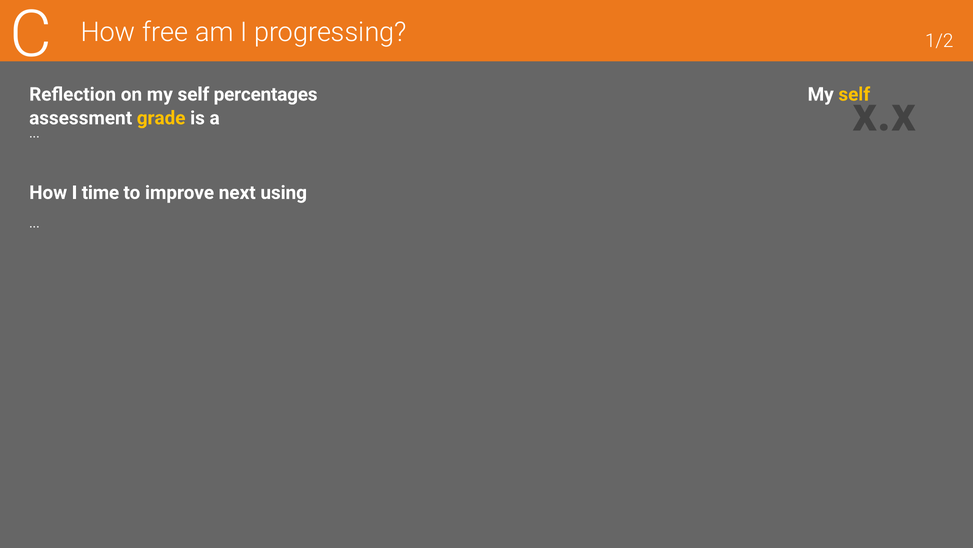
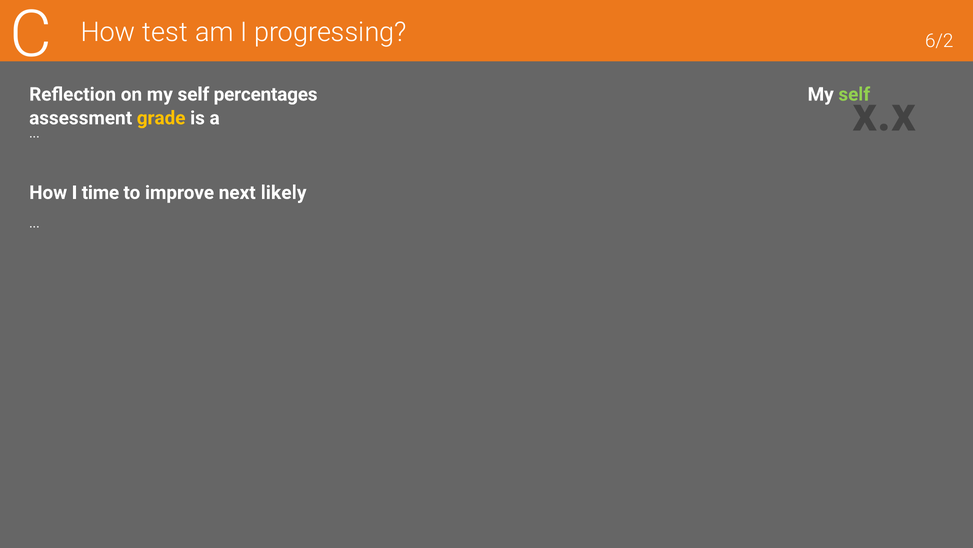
free: free -> test (165, 32)
1/2: 1/2 -> 6/2 (939, 41)
self colour: yellow -> light green (854, 94)
using: using -> likely (284, 192)
